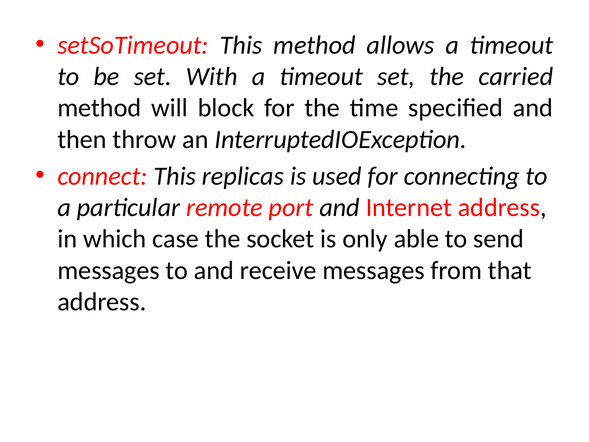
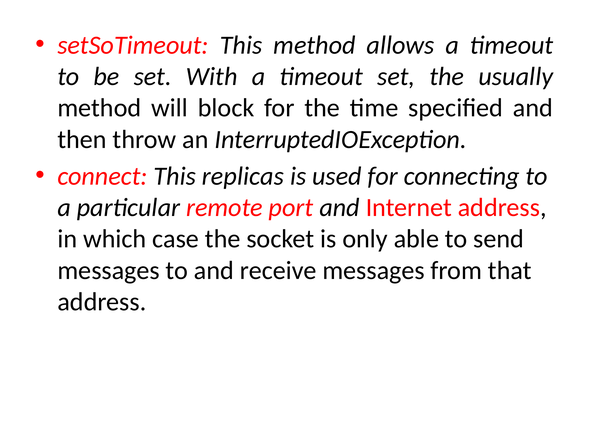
carried: carried -> usually (516, 76)
